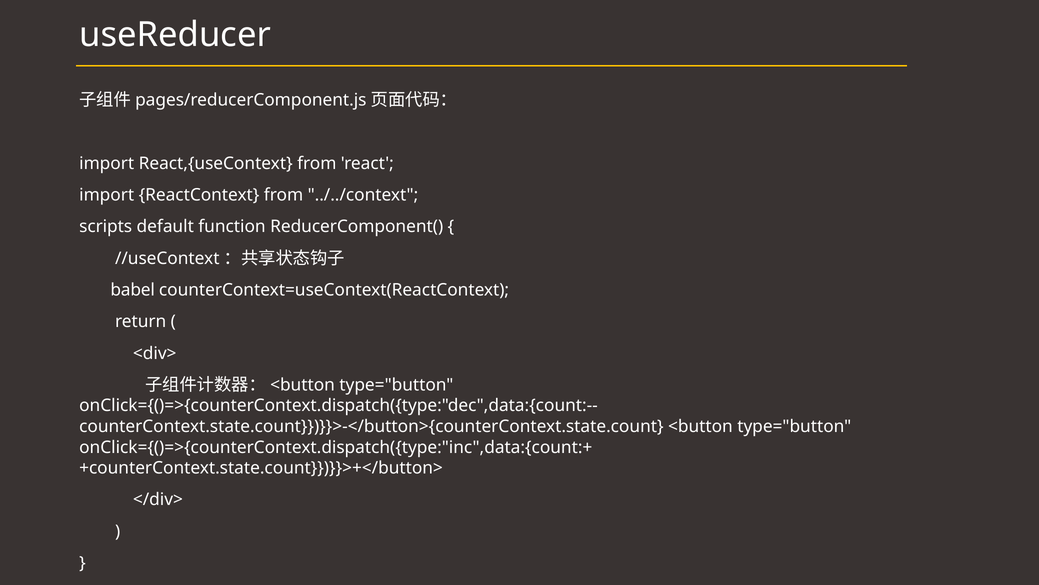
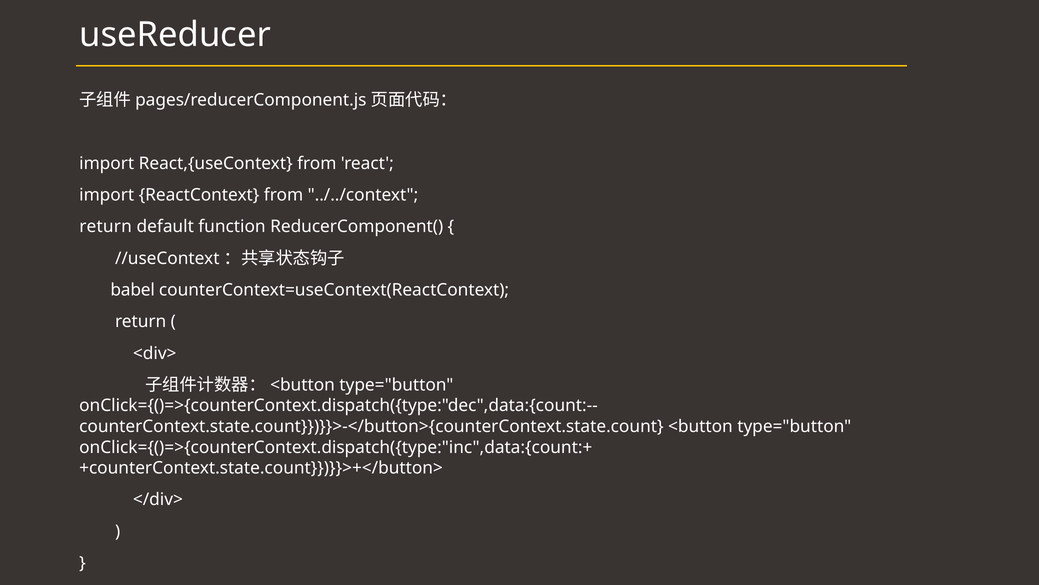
scripts: scripts -> return (106, 227)
